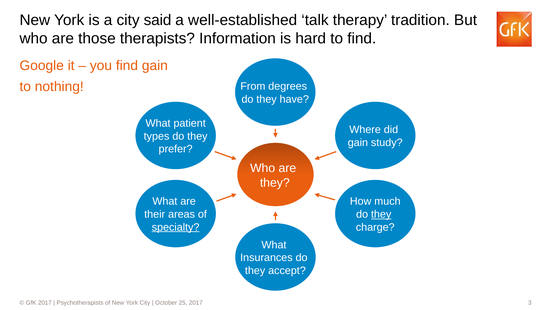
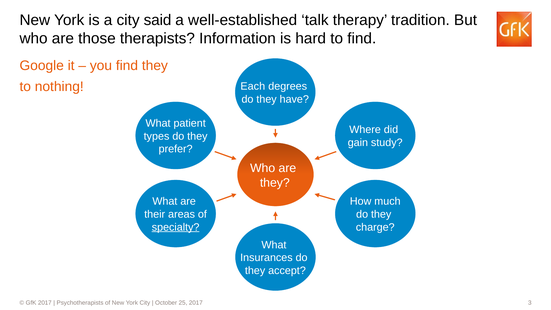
find gain: gain -> they (155, 65)
From: From -> Each (253, 86)
they underline: present -> none (381, 214)
